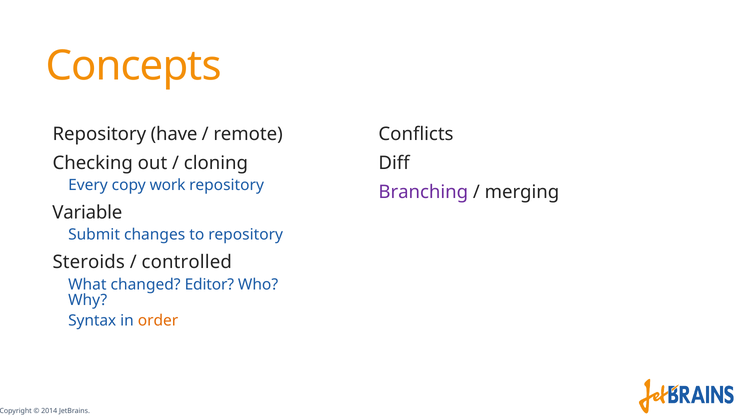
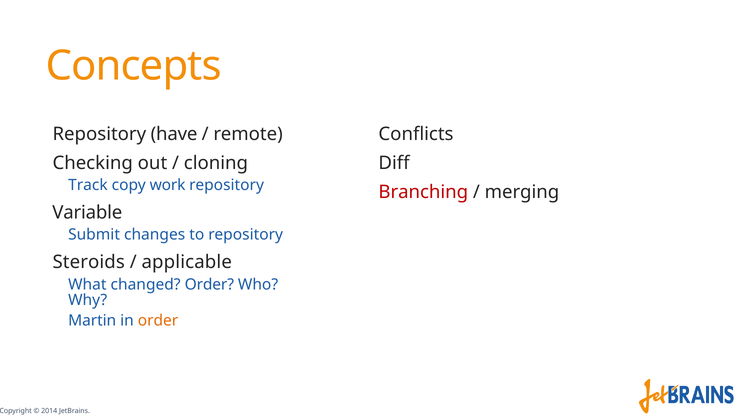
Every: Every -> Track (88, 185)
Branching colour: purple -> red (423, 192)
controlled: controlled -> applicable (187, 262)
changed Editor: Editor -> Order (209, 284)
Syntax: Syntax -> Martin (92, 321)
